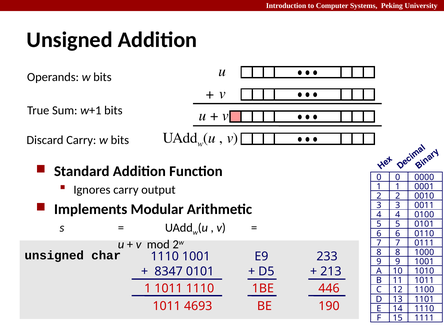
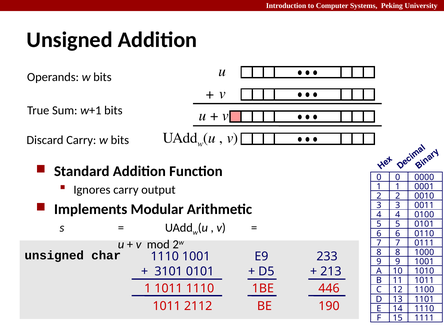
8347: 8347 -> 3101 (169, 271)
4693: 4693 -> 2112 (198, 306)
